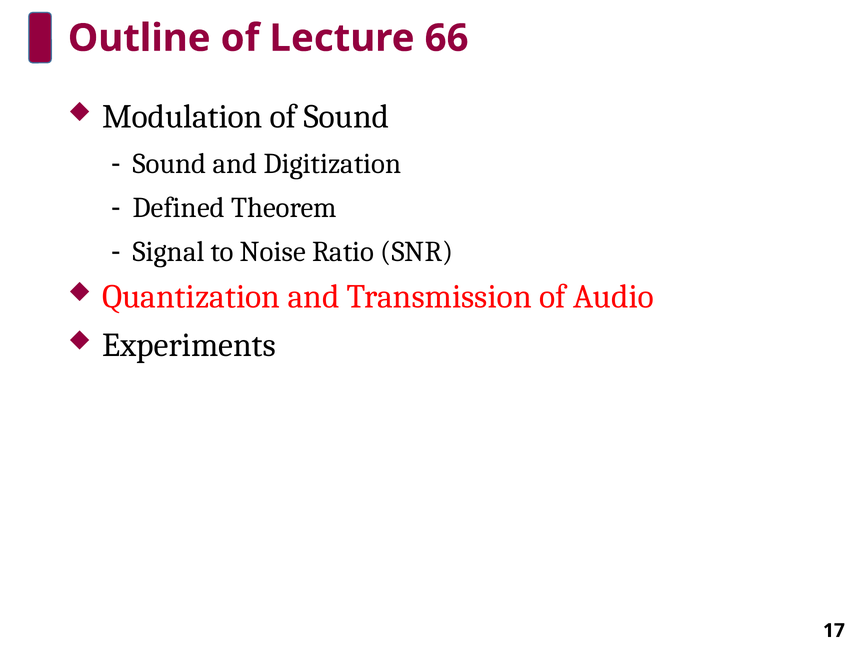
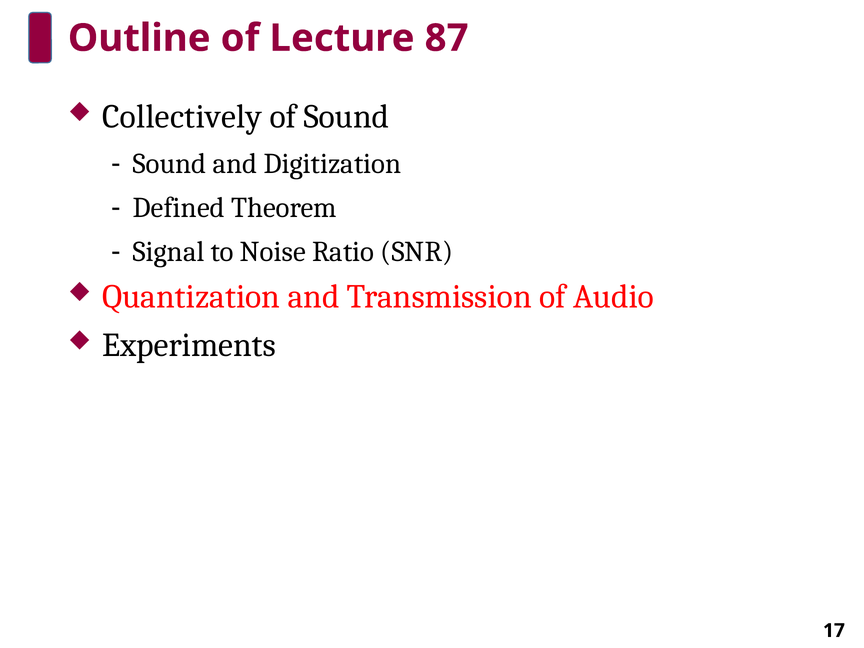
66: 66 -> 87 (447, 38)
Modulation: Modulation -> Collectively (182, 117)
